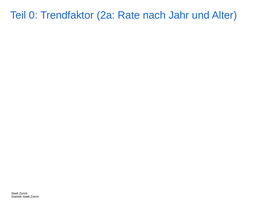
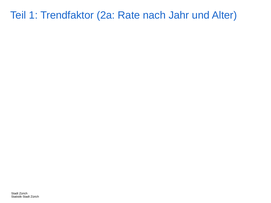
0: 0 -> 1 (33, 15)
